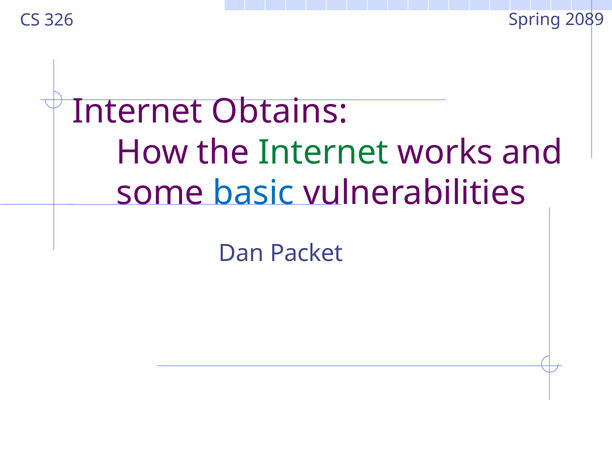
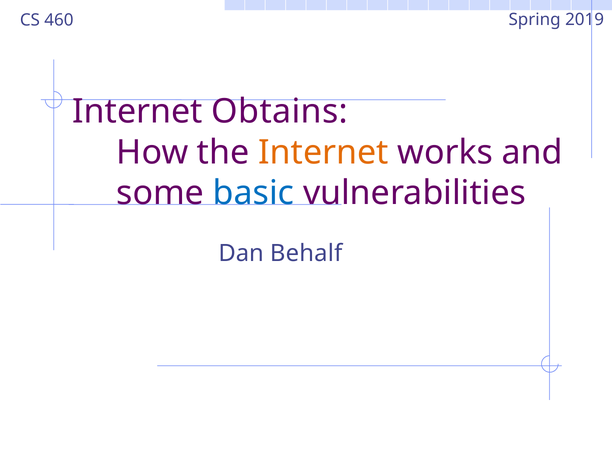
326: 326 -> 460 (59, 20)
2089: 2089 -> 2019 (585, 20)
Internet colour: green -> orange (323, 152)
Packet: Packet -> Behalf (306, 254)
